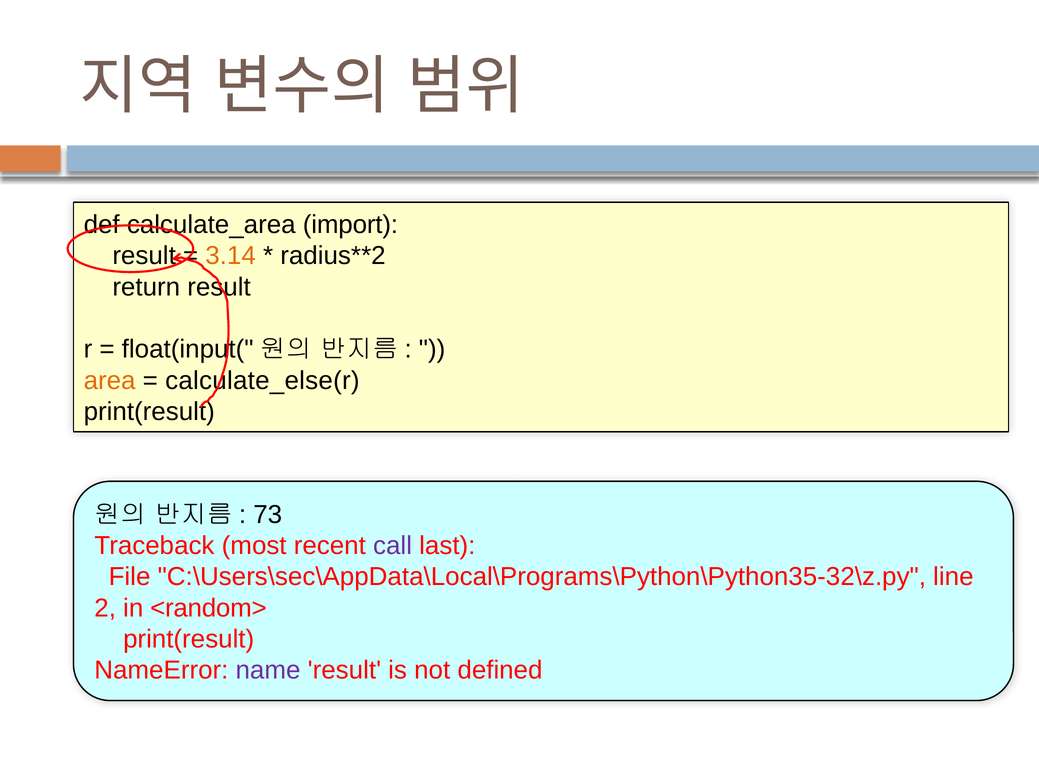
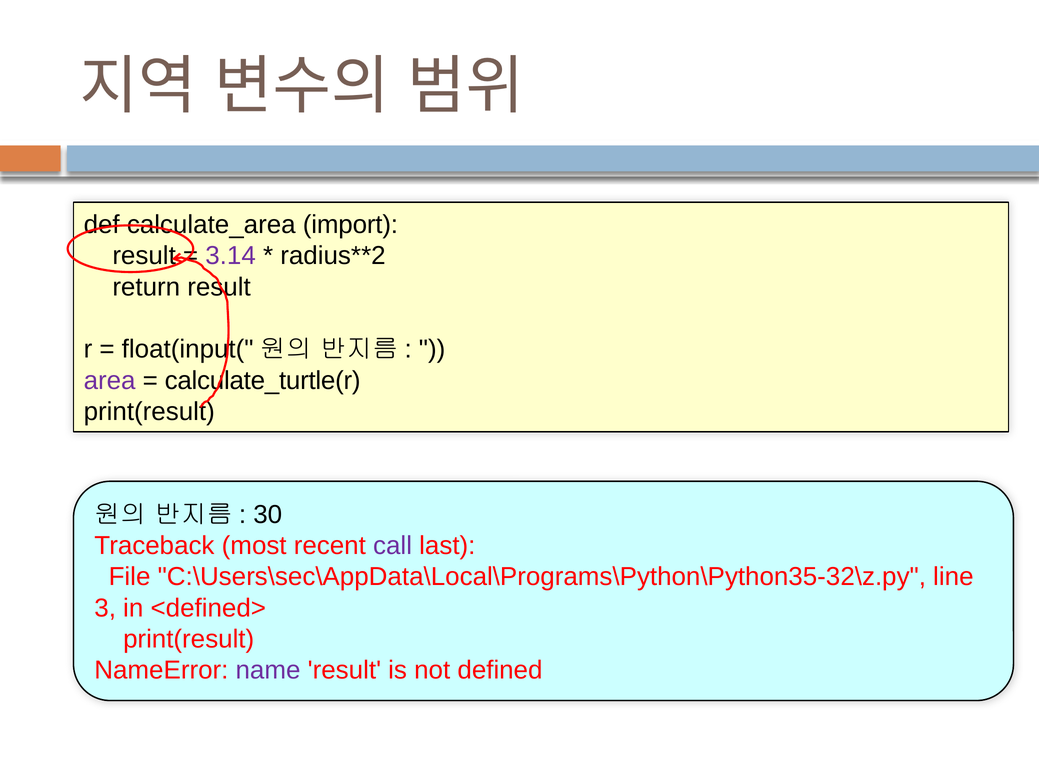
3.14 colour: orange -> purple (231, 256)
area colour: orange -> purple (110, 381)
calculate_else(r: calculate_else(r -> calculate_turtle(r (263, 381)
73: 73 -> 30 (268, 515)
2: 2 -> 3 (105, 608)
<random>: <random> -> <defined> (208, 608)
